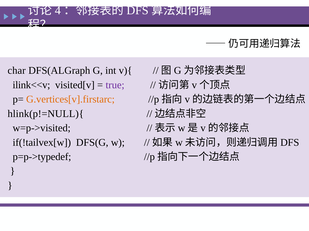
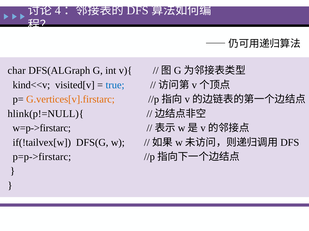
ilink<<v: ilink<<v -> kind<<v (31, 85)
true colour: purple -> blue (115, 85)
w=p->visited: w=p->visited -> w=p->firstarc (42, 128)
p=p->typedef: p=p->typedef -> p=p->firstarc (42, 157)
